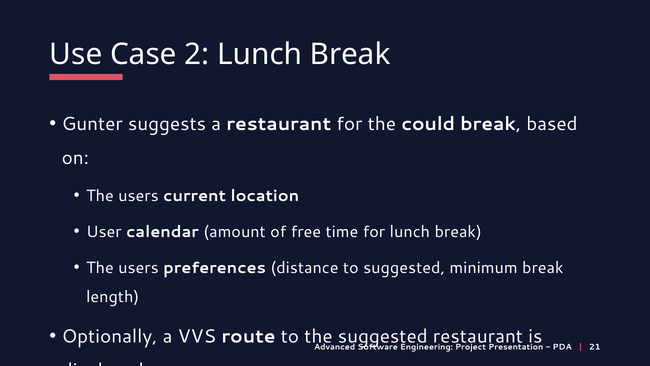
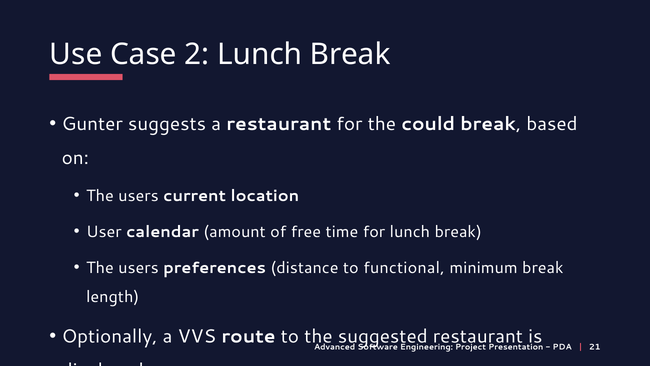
to suggested: suggested -> functional (404, 267)
